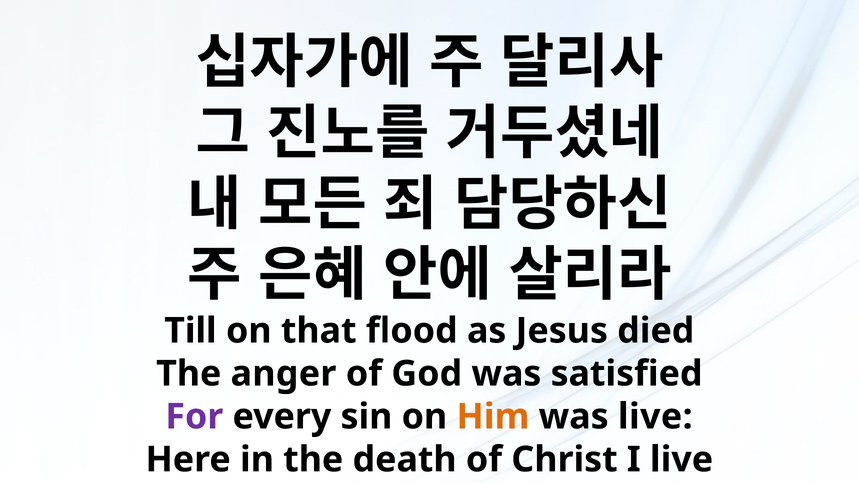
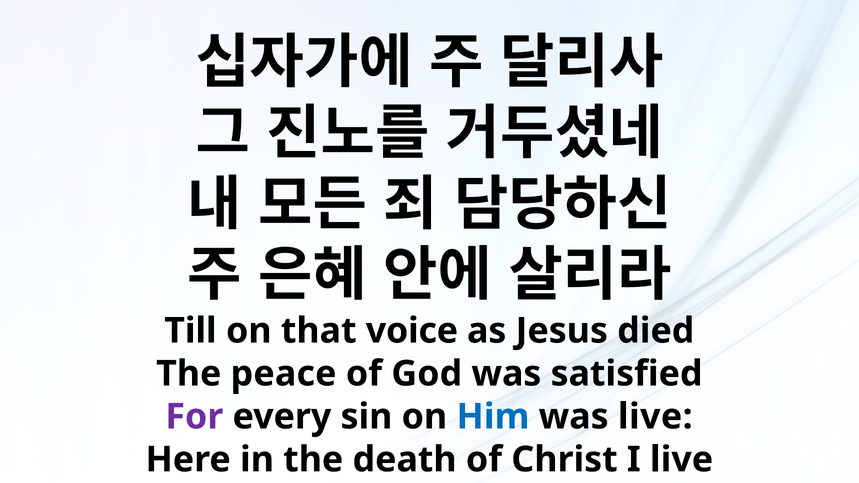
flood: flood -> voice (412, 331)
anger: anger -> peace (284, 374)
Him colour: orange -> blue (493, 417)
